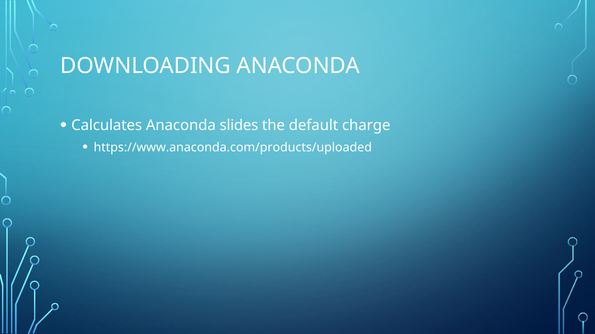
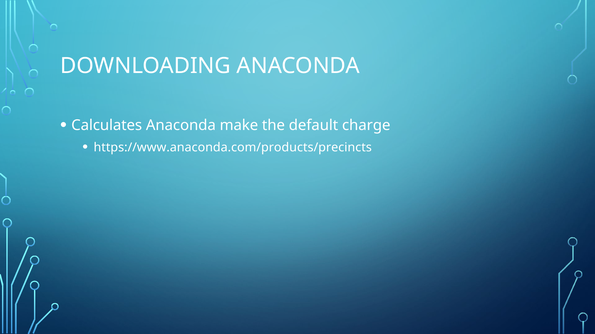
slides: slides -> make (239, 126)
https://www.anaconda.com/products/uploaded: https://www.anaconda.com/products/uploaded -> https://www.anaconda.com/products/precincts (233, 148)
